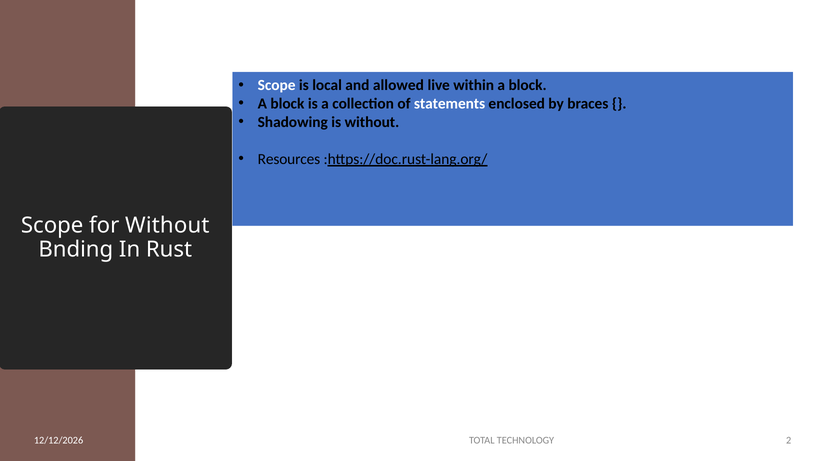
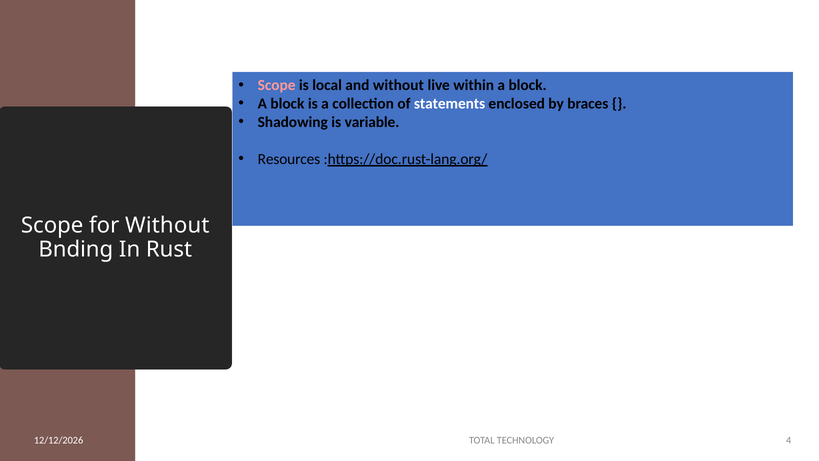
Scope colour: white -> pink (277, 85)
and allowed: allowed -> without (398, 85)
is without: without -> variable (372, 122)
2: 2 -> 4 (789, 440)
